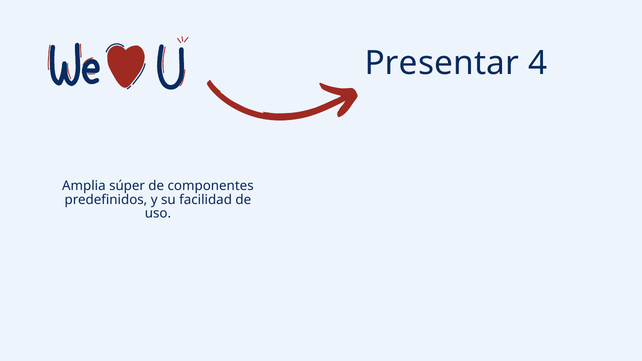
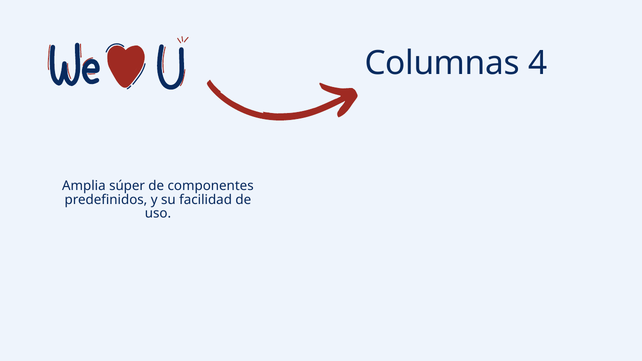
Presentar: Presentar -> Columnas (442, 63)
